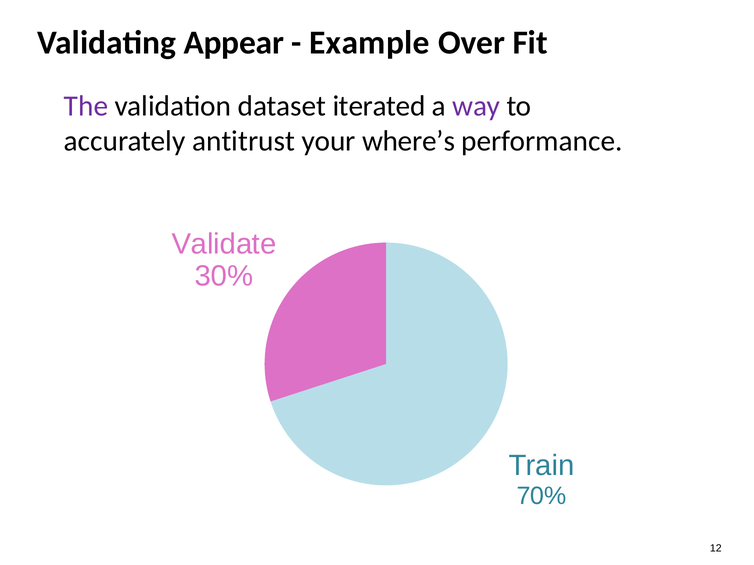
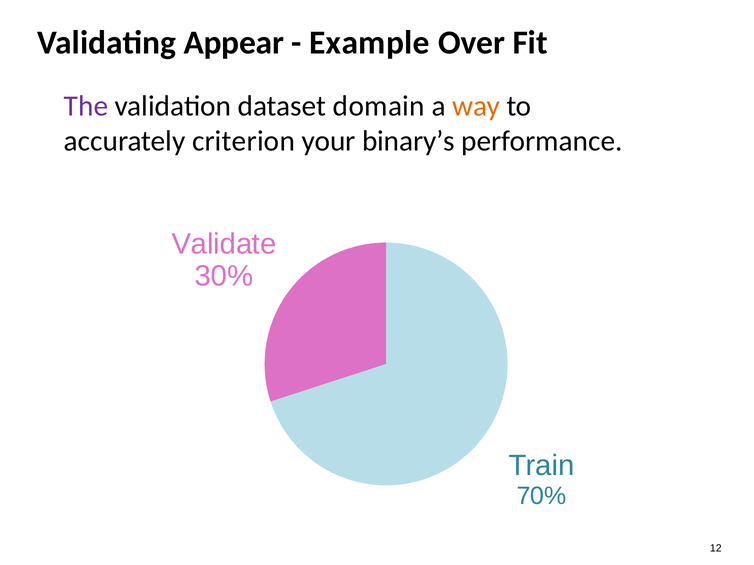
iterated: iterated -> domain (379, 106)
way colour: purple -> orange (476, 106)
antitrust: antitrust -> criterion (244, 141)
where’s: where’s -> binary’s (409, 141)
